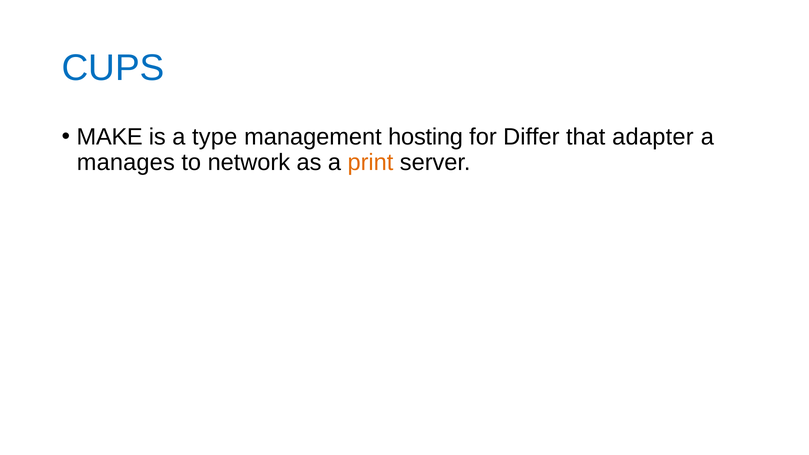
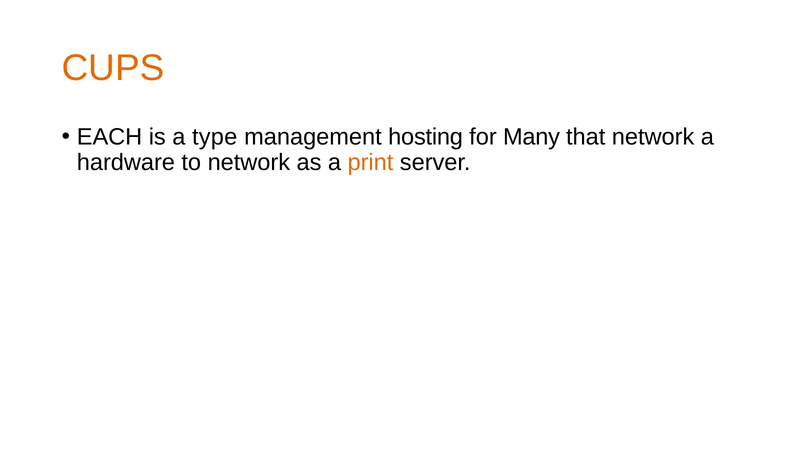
CUPS colour: blue -> orange (113, 68)
MAKE: MAKE -> EACH (110, 137)
Differ: Differ -> Many (532, 137)
that adapter: adapter -> network (653, 137)
manages: manages -> hardware (126, 162)
